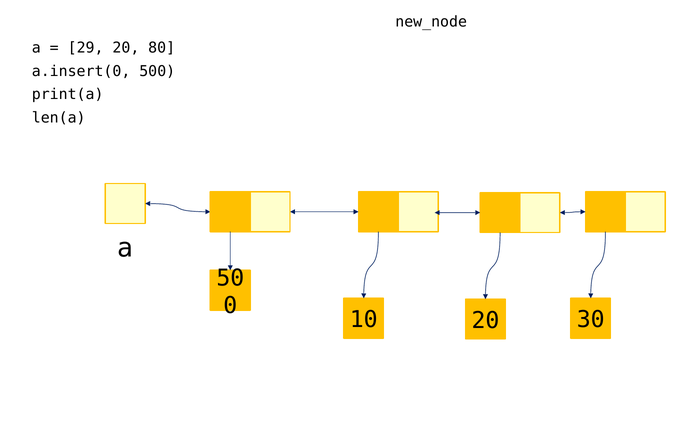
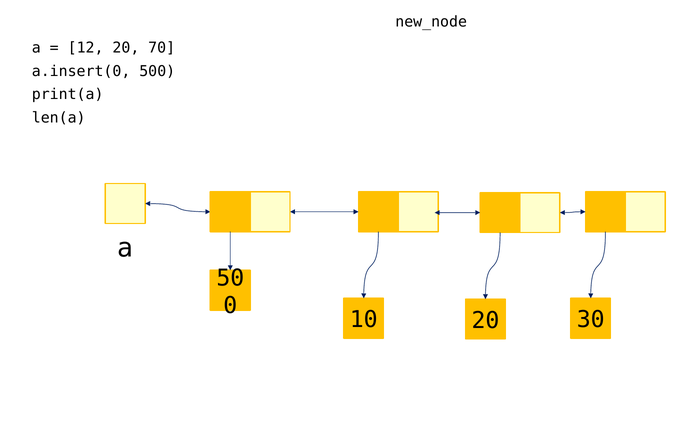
29: 29 -> 12 (86, 48)
80: 80 -> 70 (162, 48)
